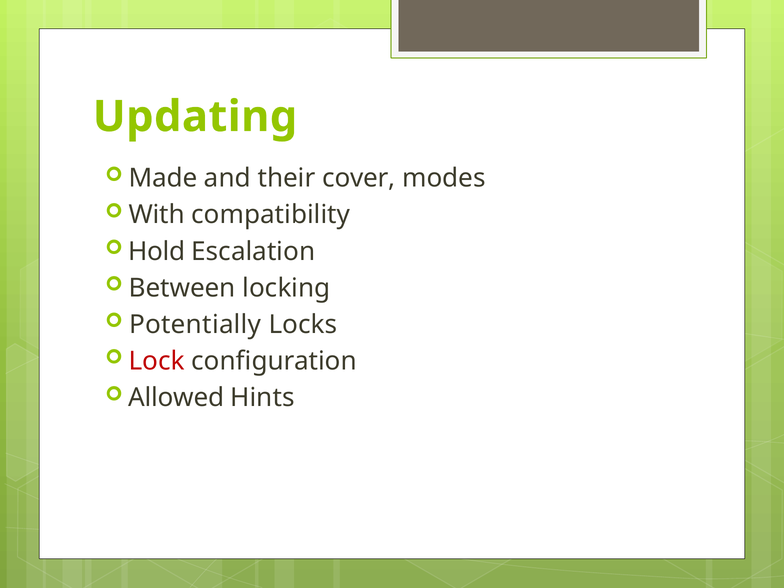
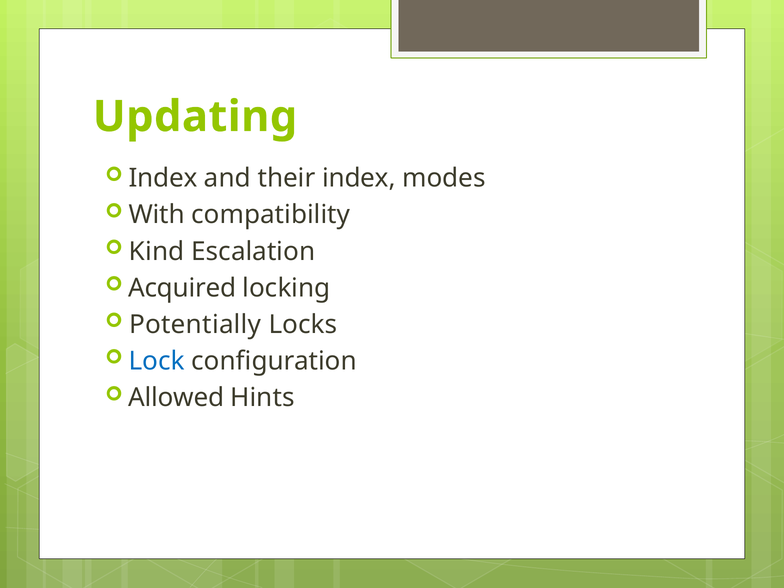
Made: Made -> Index (163, 178)
their cover: cover -> index (359, 178)
Hold: Hold -> Kind (157, 251)
Between: Between -> Acquired (182, 288)
Lock colour: red -> blue (157, 361)
